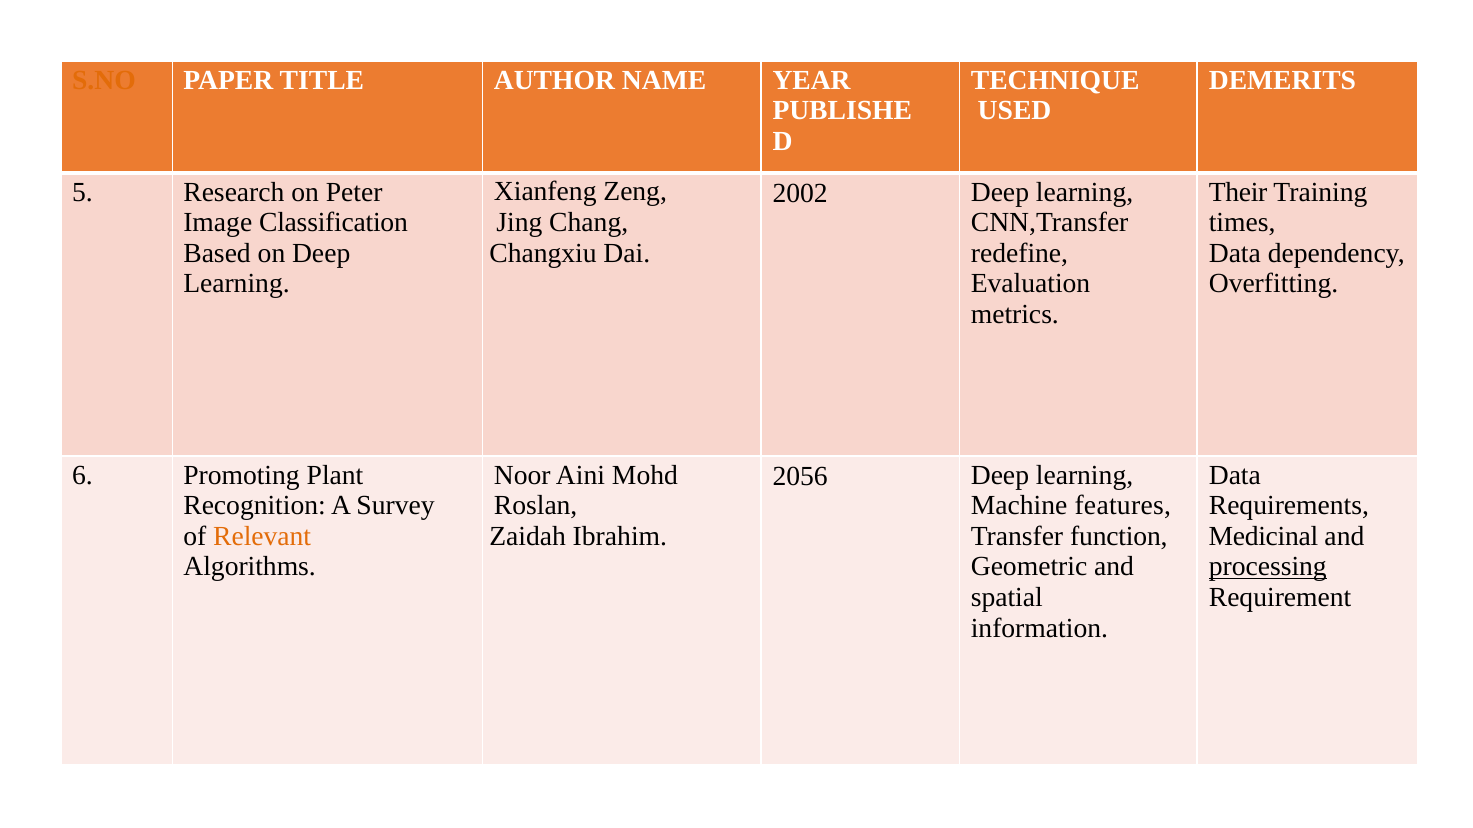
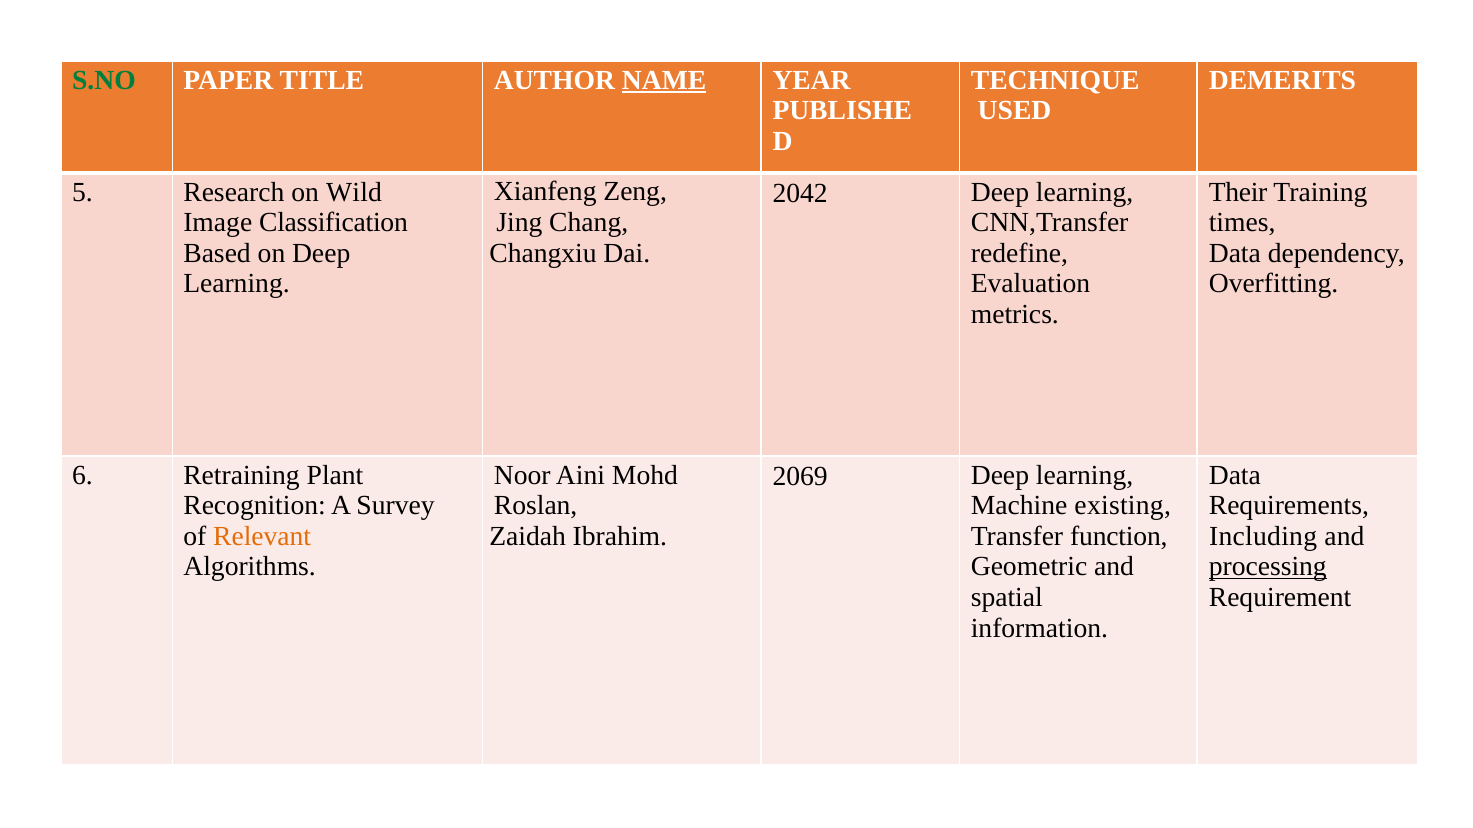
S.NO colour: orange -> green (104, 80)
NAME underline: none -> present (664, 80)
Peter: Peter -> Wild (354, 192)
2002: 2002 -> 2042 (800, 193)
Promoting: Promoting -> Retraining (242, 475)
2056: 2056 -> 2069 (800, 477)
features: features -> existing (1123, 506)
Medicinal: Medicinal -> Including (1263, 537)
